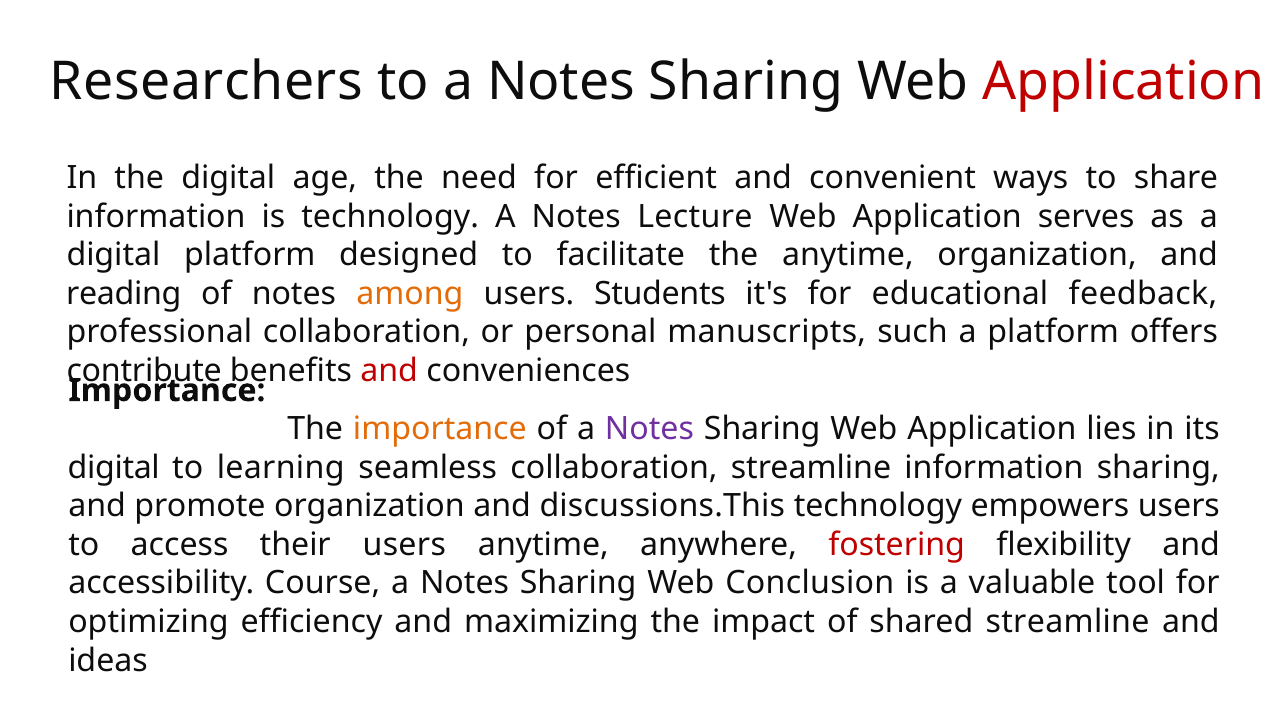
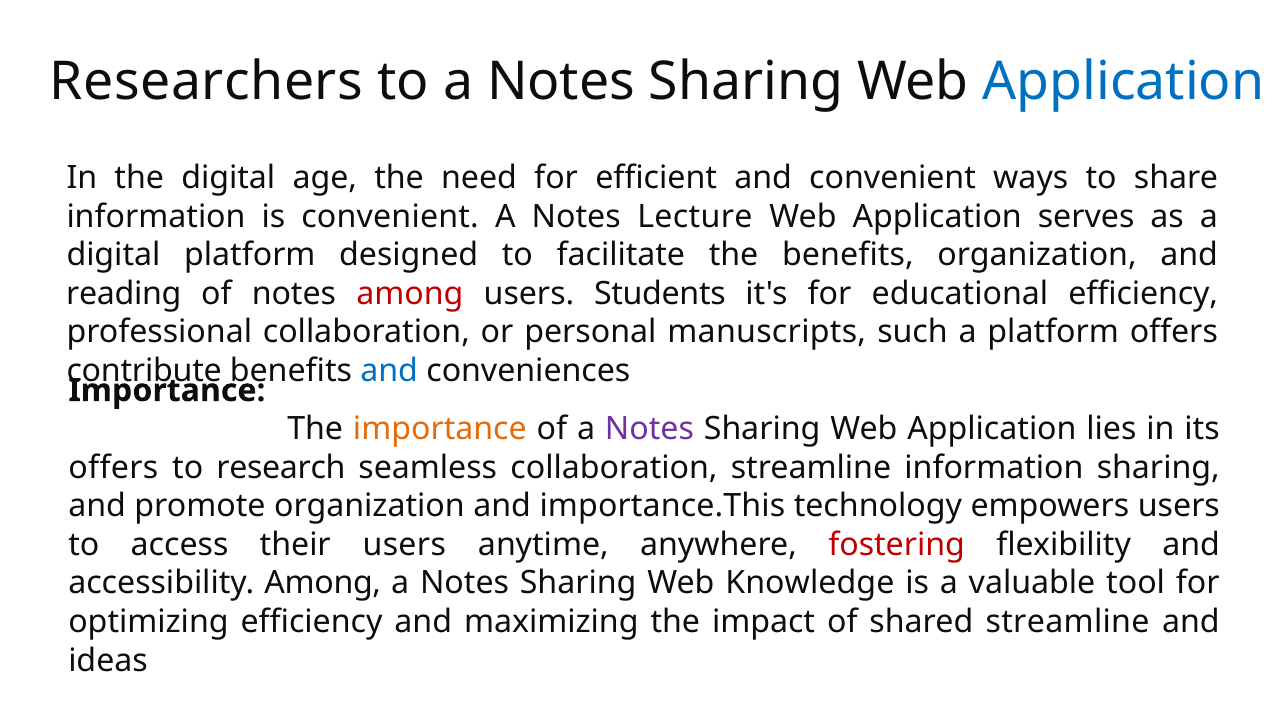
Application colour: red -> blue (1124, 81)
is technology: technology -> convenient (390, 217)
the anytime: anytime -> benefits (848, 255)
among colour: orange -> red (410, 294)
educational feedback: feedback -> efficiency (1143, 294)
and colour: red -> blue (389, 371)
digital: digital -> offers (113, 468)
learning: learning -> research (281, 468)
discussions.This: discussions.This -> importance.This (662, 506)
accessibility Course: Course -> Among (323, 583)
Conclusion: Conclusion -> Knowledge (810, 583)
